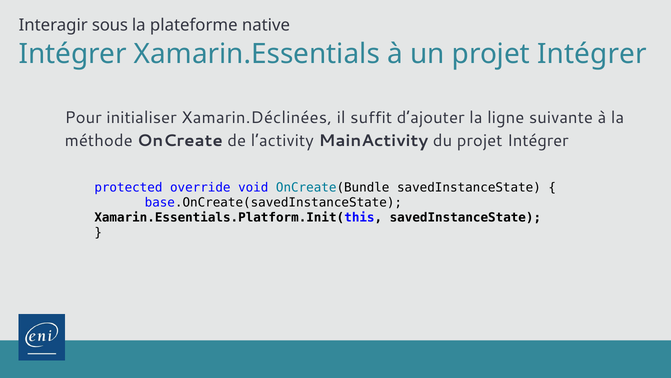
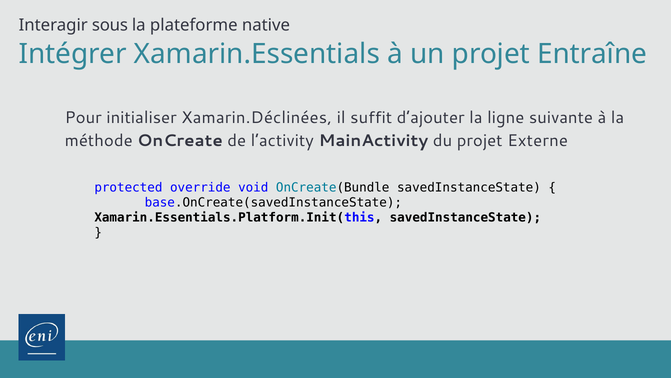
un projet Intégrer: Intégrer -> Entraîne (592, 54)
du projet Intégrer: Intégrer -> Externe (538, 141)
